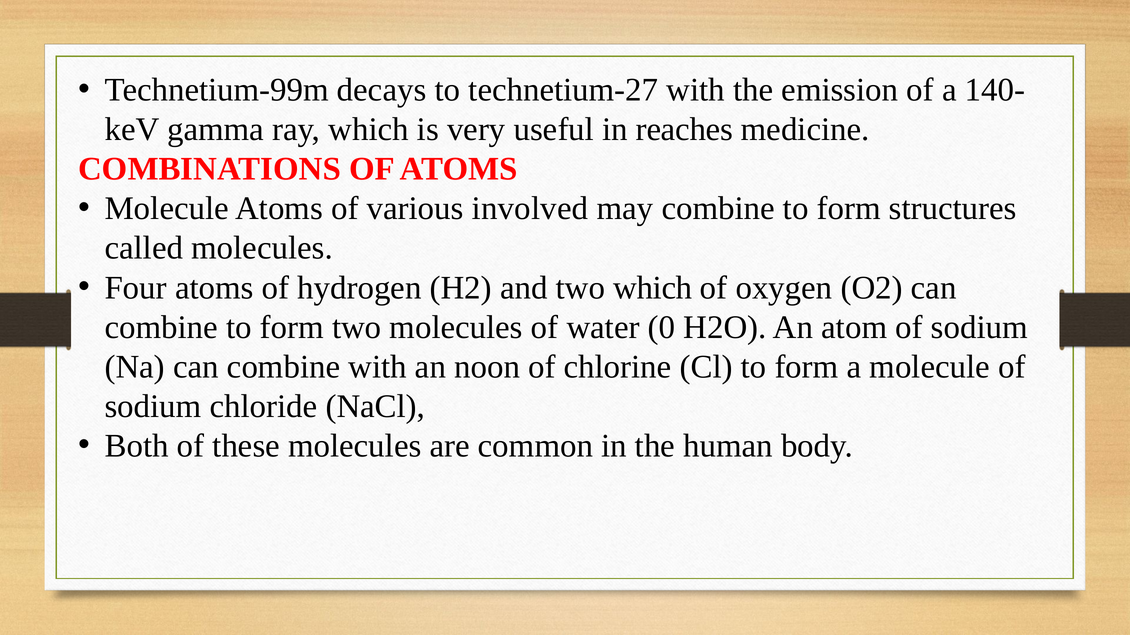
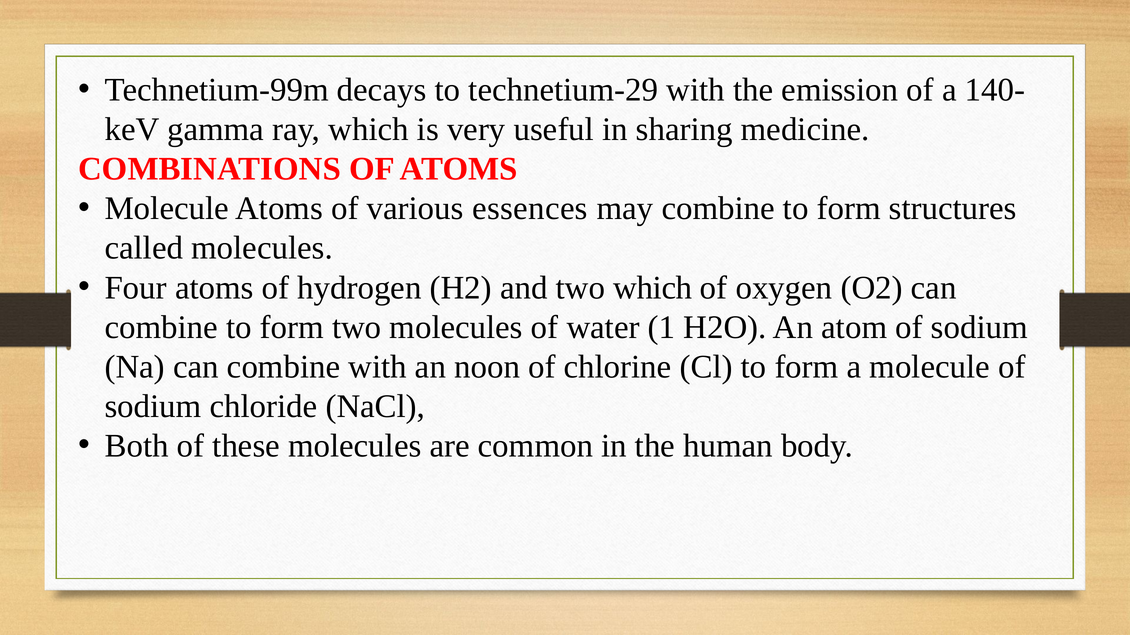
technetium-27: technetium-27 -> technetium-29 (563, 90)
reaches: reaches -> sharing (684, 130)
involved: involved -> essences (530, 209)
0: 0 -> 1 (661, 327)
